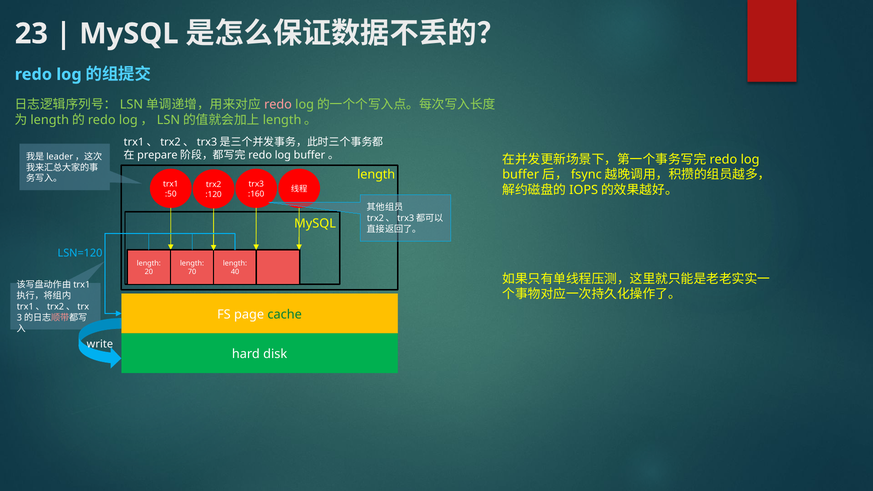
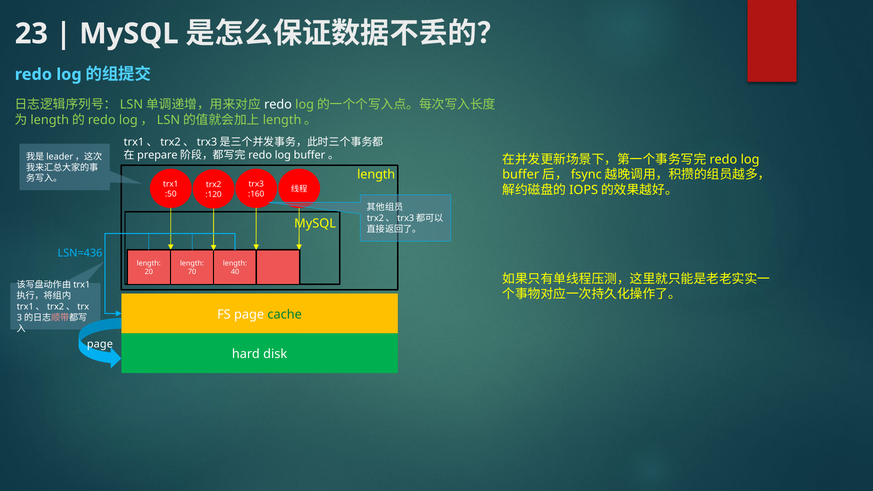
redo colour: pink -> white (278, 105)
LSN=120: LSN=120 -> LSN=436 (80, 253)
write: write -> page (100, 344)
